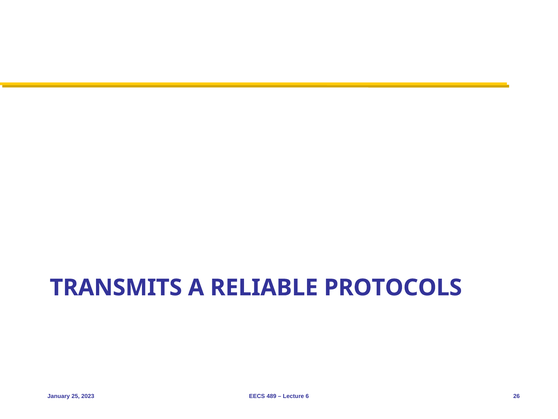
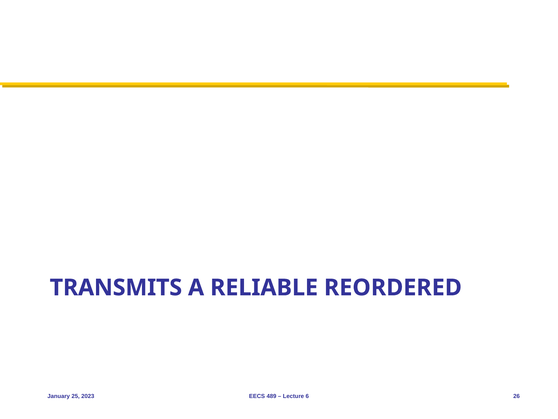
PROTOCOLS: PROTOCOLS -> REORDERED (393, 287)
